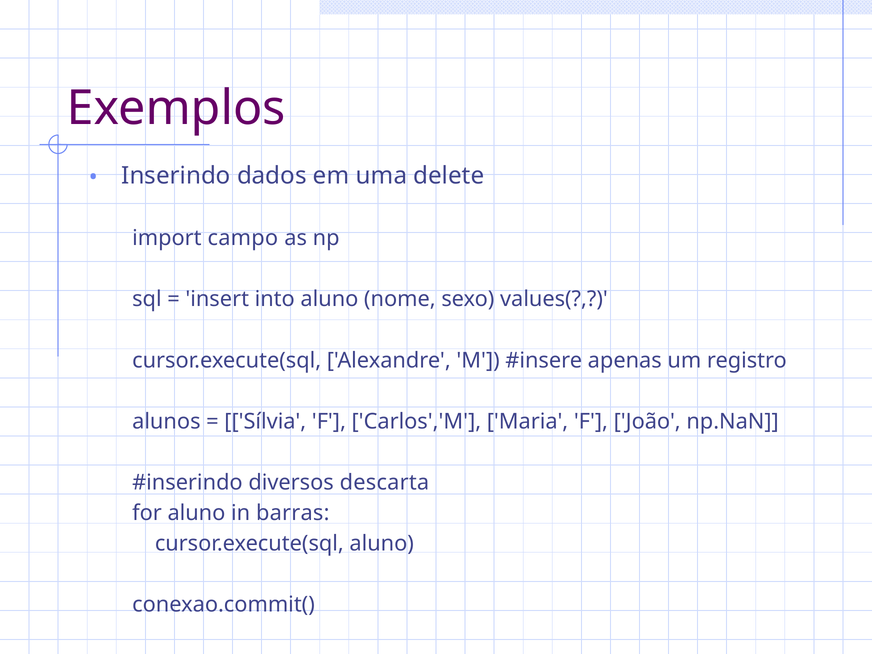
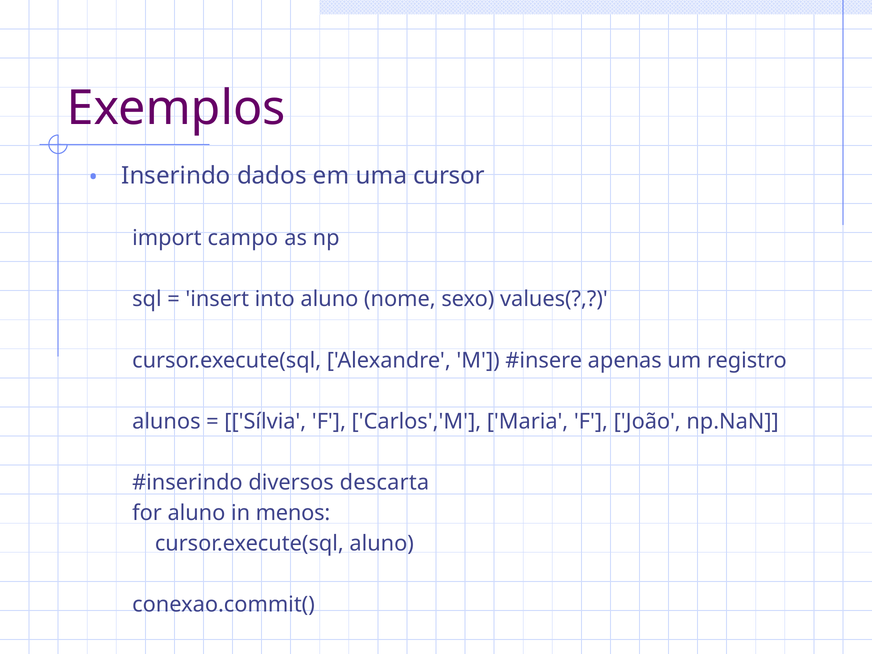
delete: delete -> cursor (449, 176)
barras: barras -> menos (293, 513)
